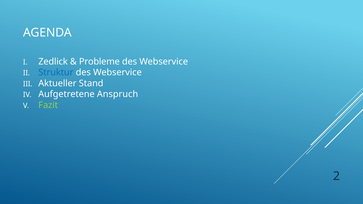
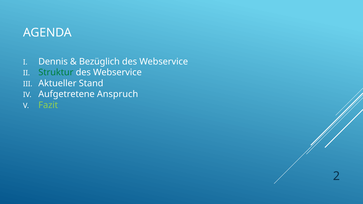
Zedlick: Zedlick -> Dennis (53, 62)
Probleme: Probleme -> Bezüglich (99, 62)
Struktur colour: blue -> green (56, 73)
